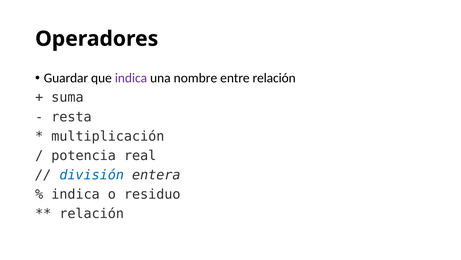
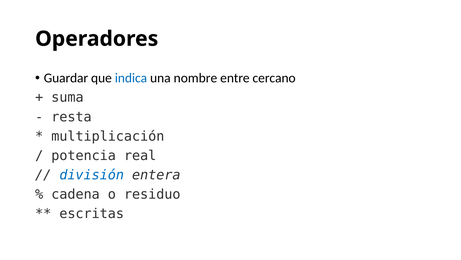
indica colour: purple -> blue (131, 78)
entre relación: relación -> cercano (274, 78)
indica: indica -> cadena (76, 194)
relación: relación -> escritas (92, 213)
